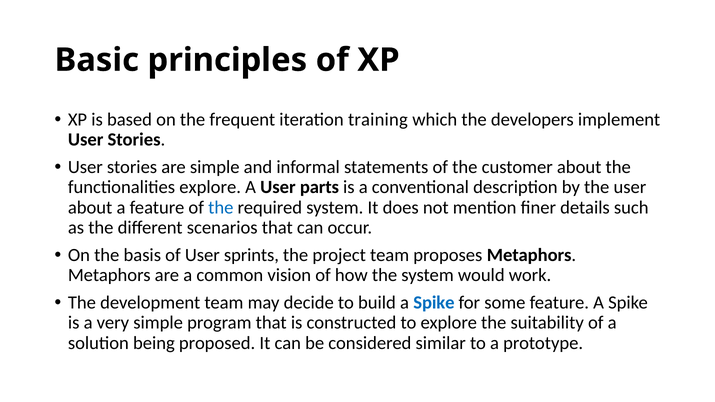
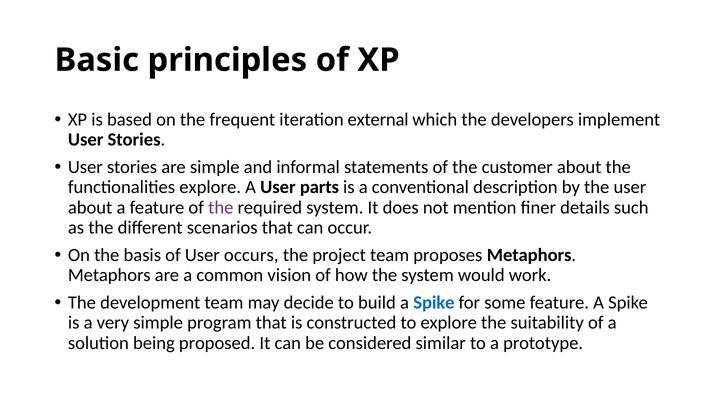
training: training -> external (378, 120)
the colour: blue -> purple (221, 208)
sprints: sprints -> occurs (251, 255)
